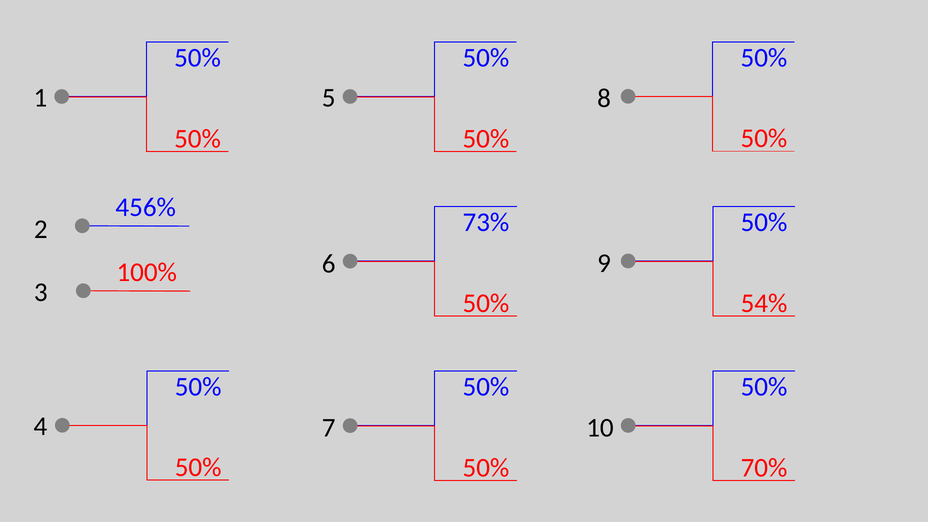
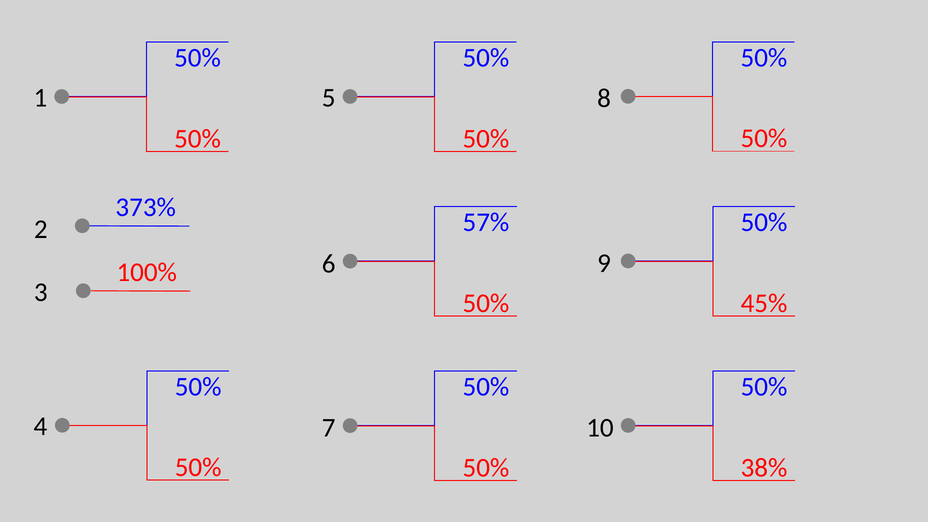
456%: 456% -> 373% (146, 208)
73%: 73% -> 57% (486, 223)
54%: 54% -> 45% (764, 303)
70%: 70% -> 38% (764, 468)
